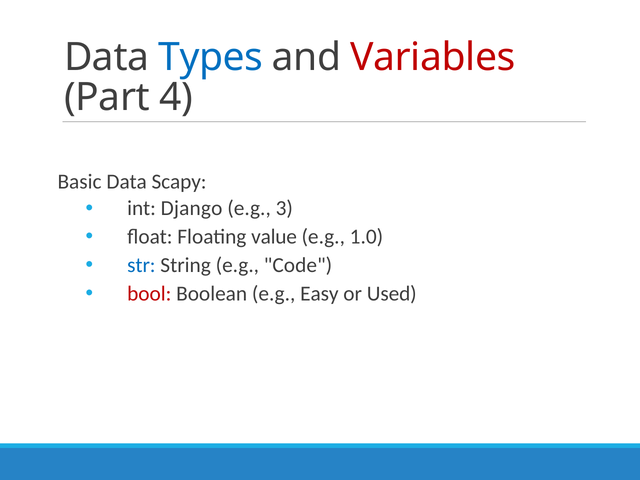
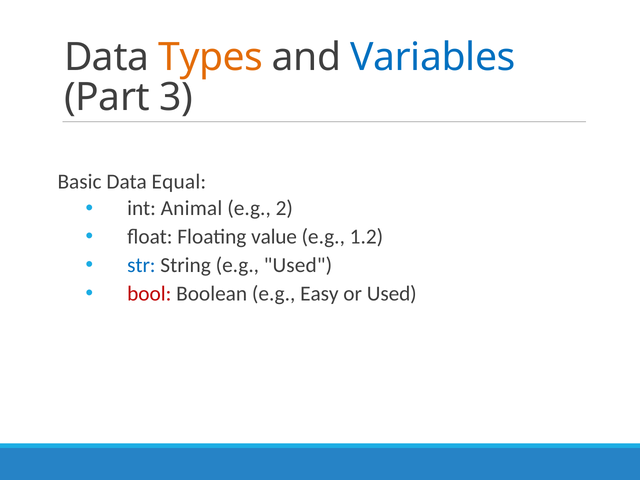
Types colour: blue -> orange (211, 58)
Variables colour: red -> blue (433, 58)
4: 4 -> 3 (176, 97)
Scapy: Scapy -> Equal (179, 182)
Django: Django -> Animal (192, 208)
3: 3 -> 2 (284, 208)
1.0: 1.0 -> 1.2 (366, 237)
e.g Code: Code -> Used (298, 265)
